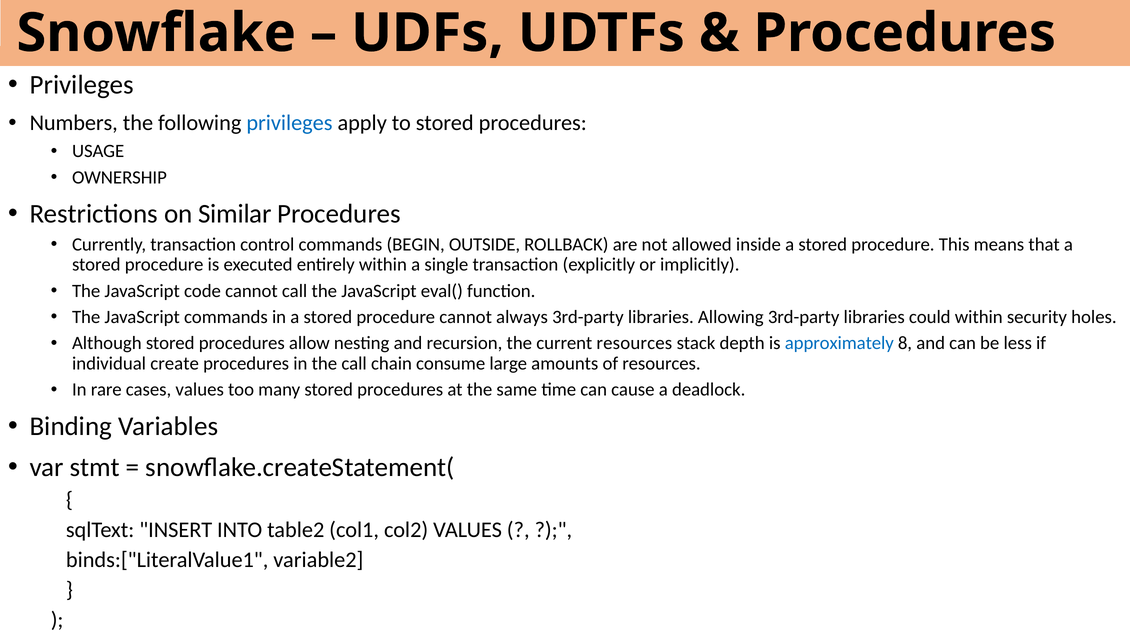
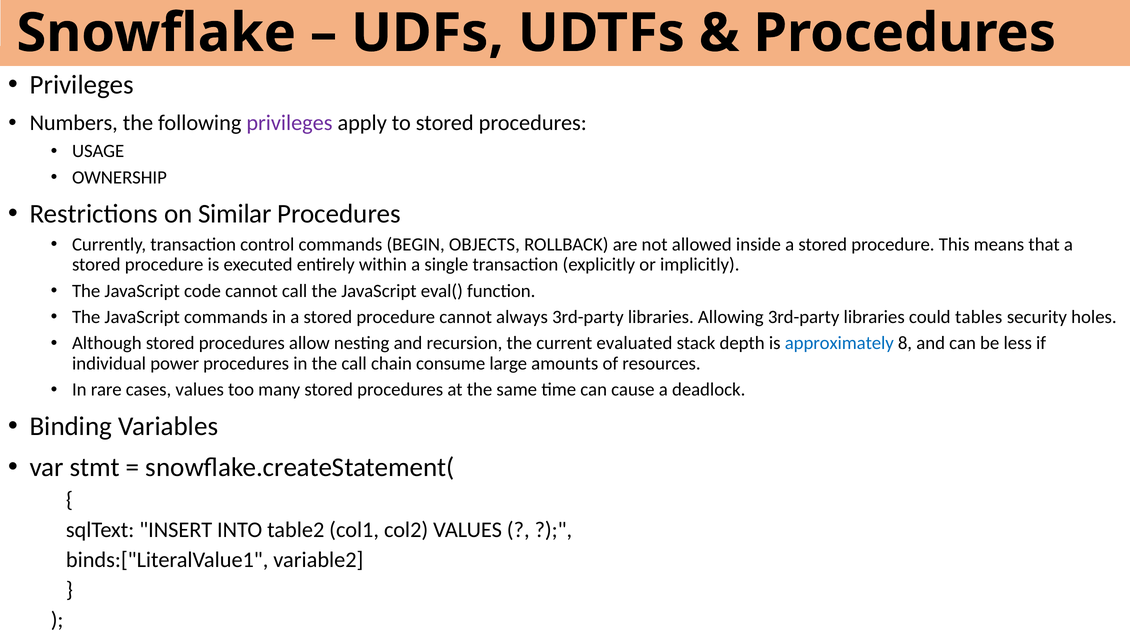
privileges colour: blue -> purple (289, 123)
OUTSIDE: OUTSIDE -> OBJECTS (484, 245)
could within: within -> tables (979, 317)
current resources: resources -> evaluated (634, 344)
create: create -> power (175, 364)
